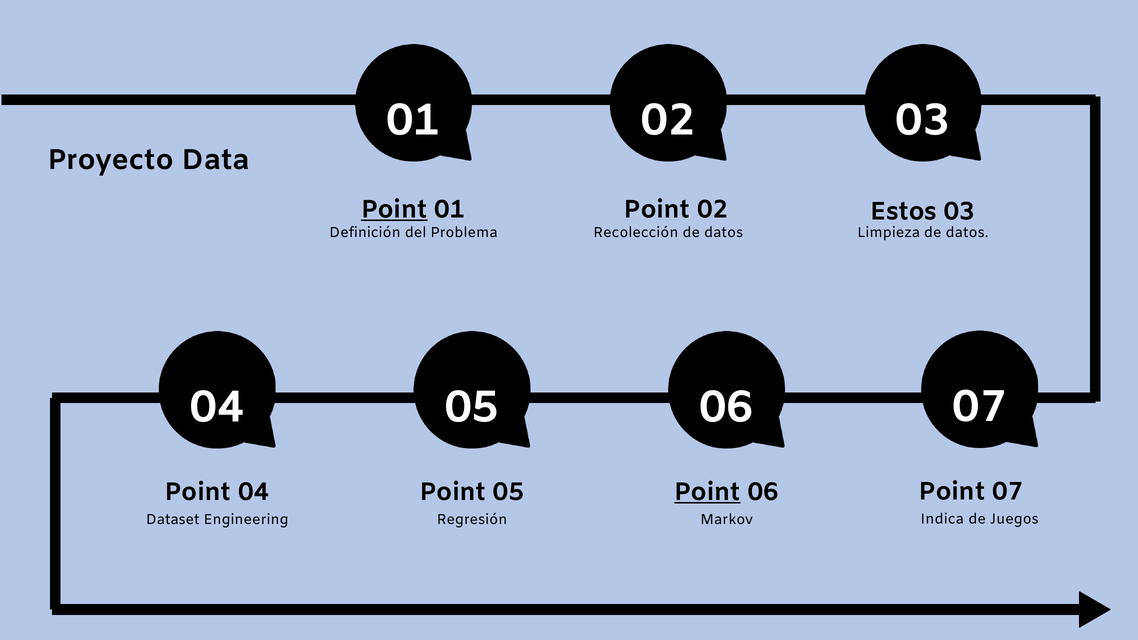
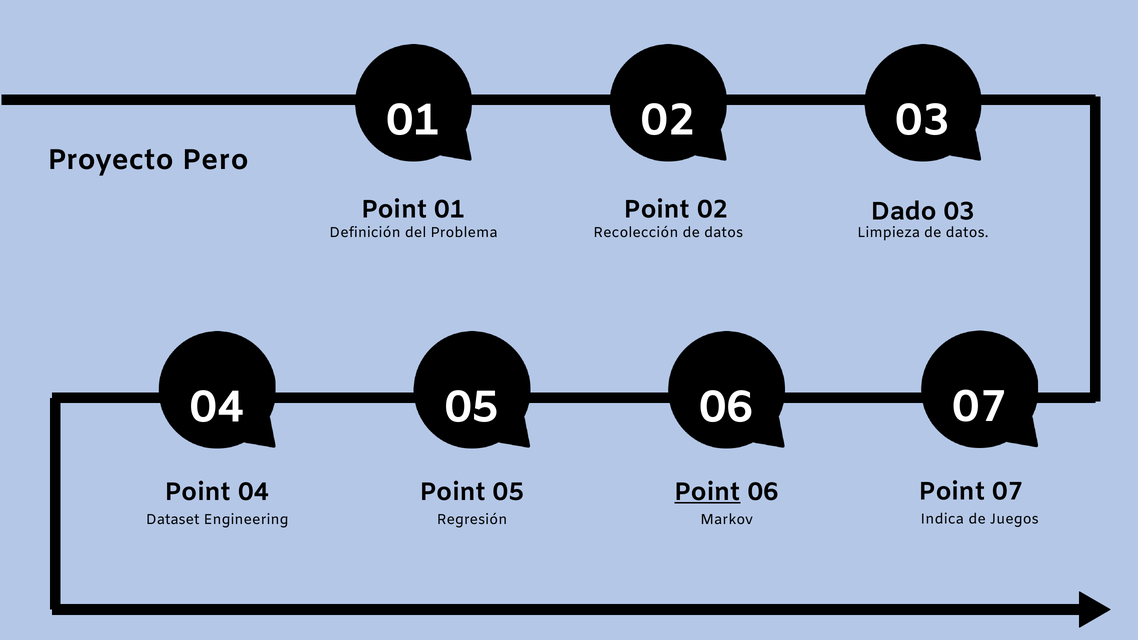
Data: Data -> Pero (216, 160)
Point underline: present -> none (394, 209)
Estos: Estos -> Dado (904, 211)
